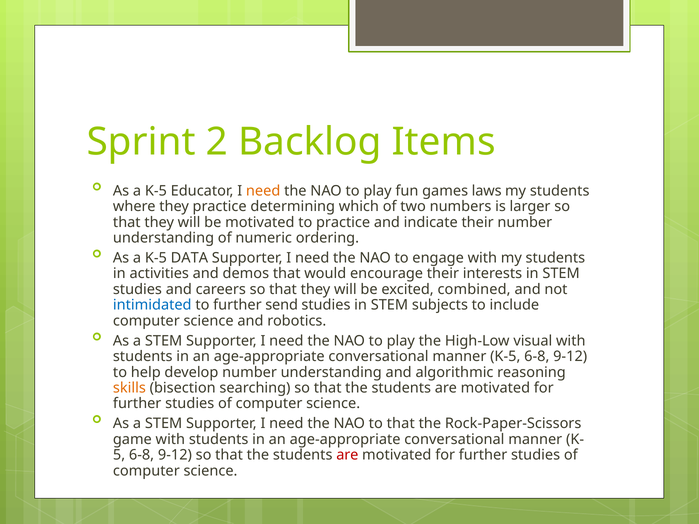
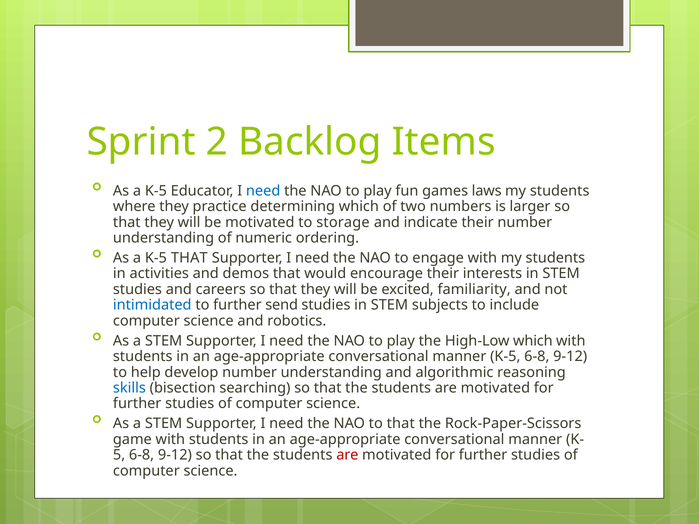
need colour: orange -> blue (263, 191)
to practice: practice -> storage (343, 222)
K-5 DATA: DATA -> THAT (189, 258)
combined: combined -> familiarity (474, 290)
High-Low visual: visual -> which (533, 341)
skills colour: orange -> blue (129, 388)
